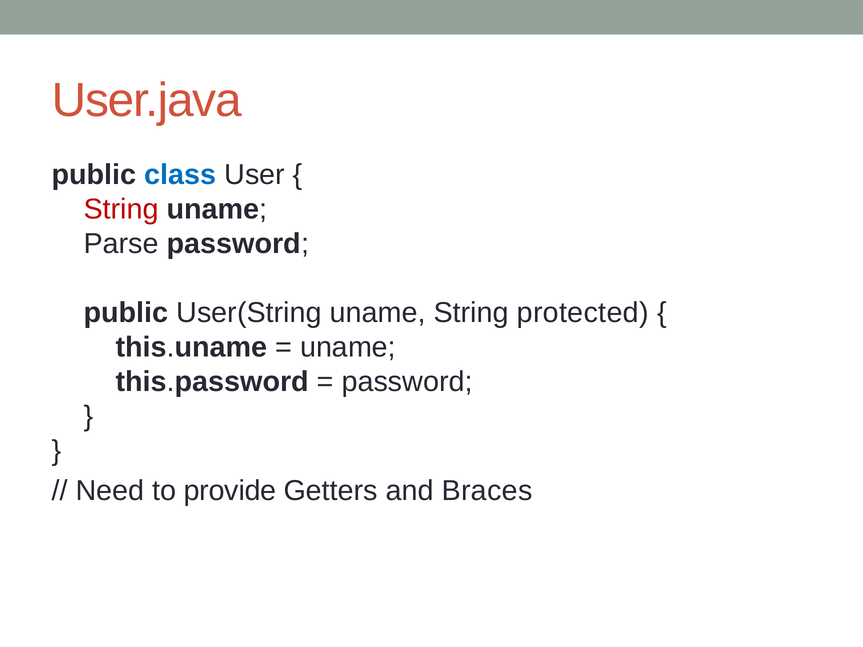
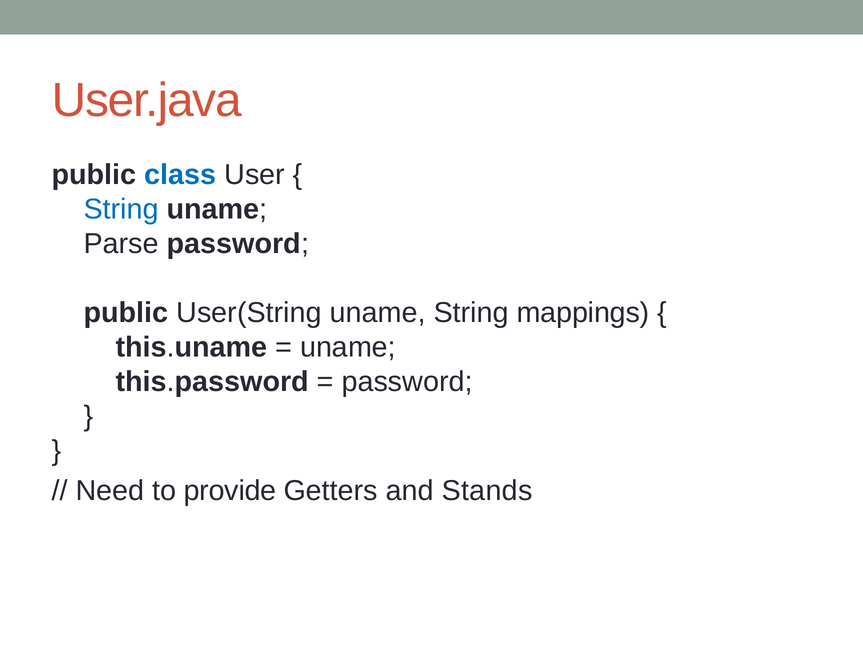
String colour: red -> blue (121, 209)
protected: protected -> mappings (583, 313)
Braces: Braces -> Stands (487, 491)
